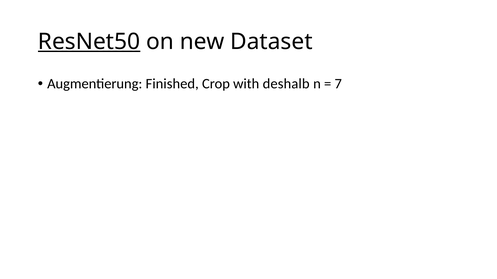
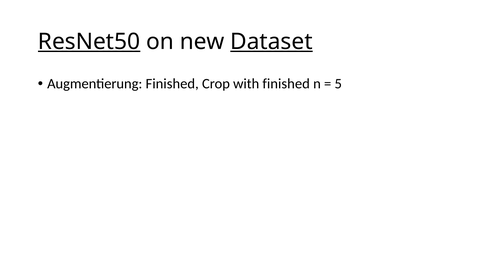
Dataset underline: none -> present (271, 42)
with deshalb: deshalb -> finished (286, 84)
7: 7 -> 5 (338, 84)
